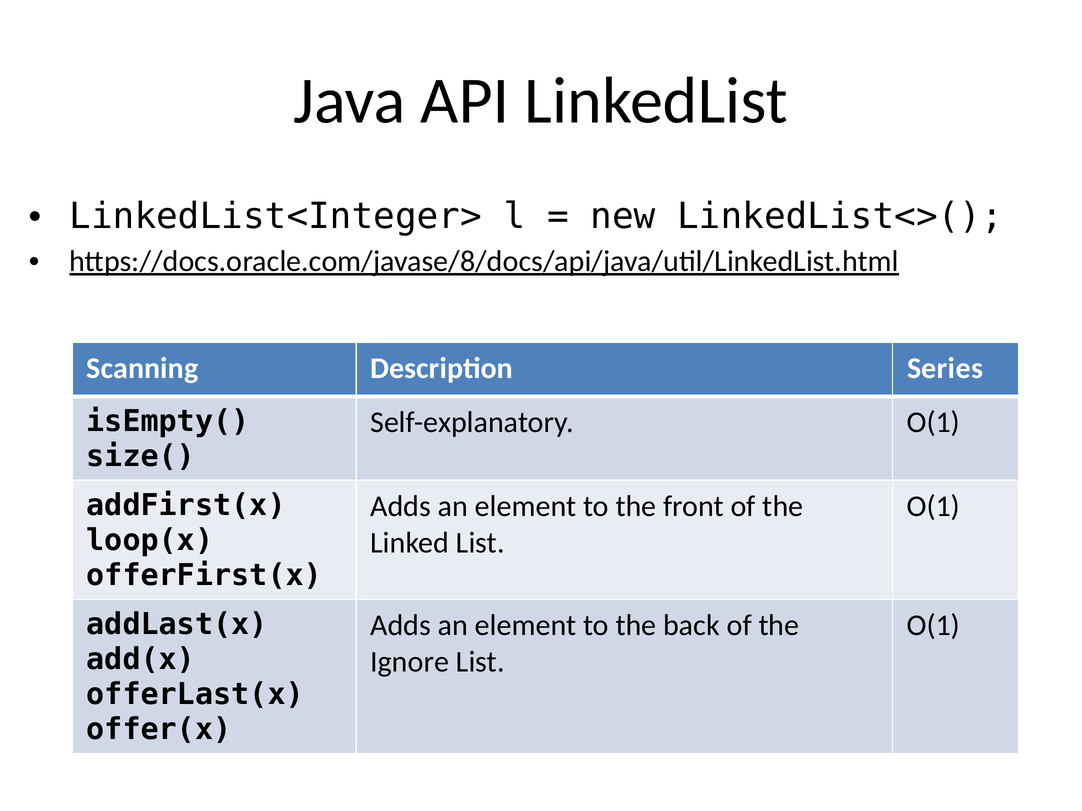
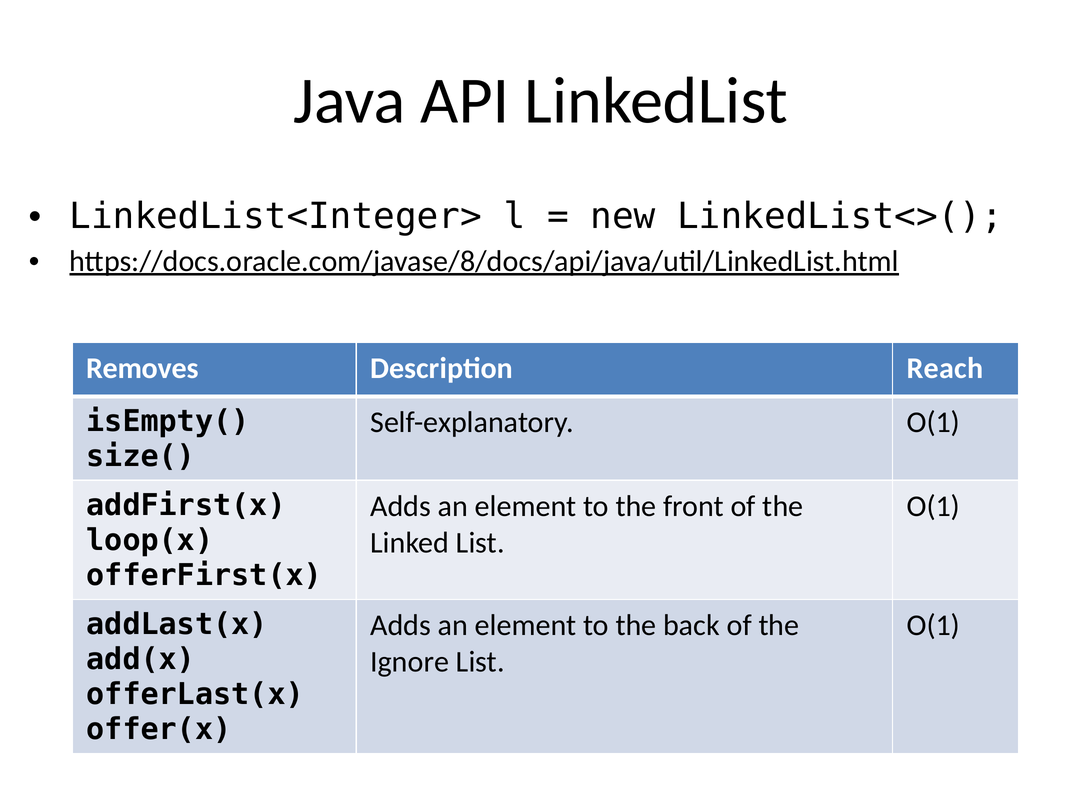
Scanning: Scanning -> Removes (142, 368)
Series: Series -> Reach (945, 368)
